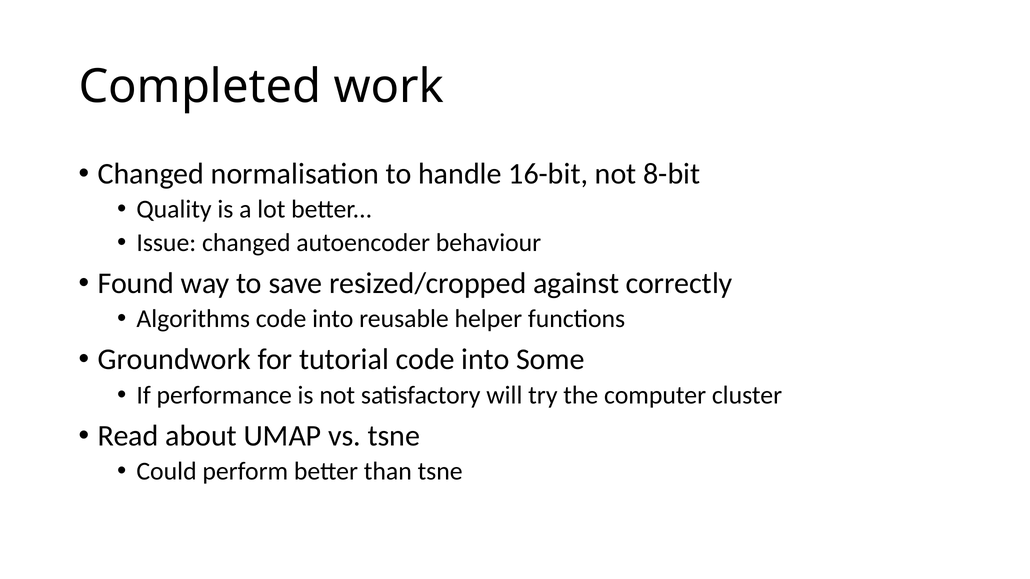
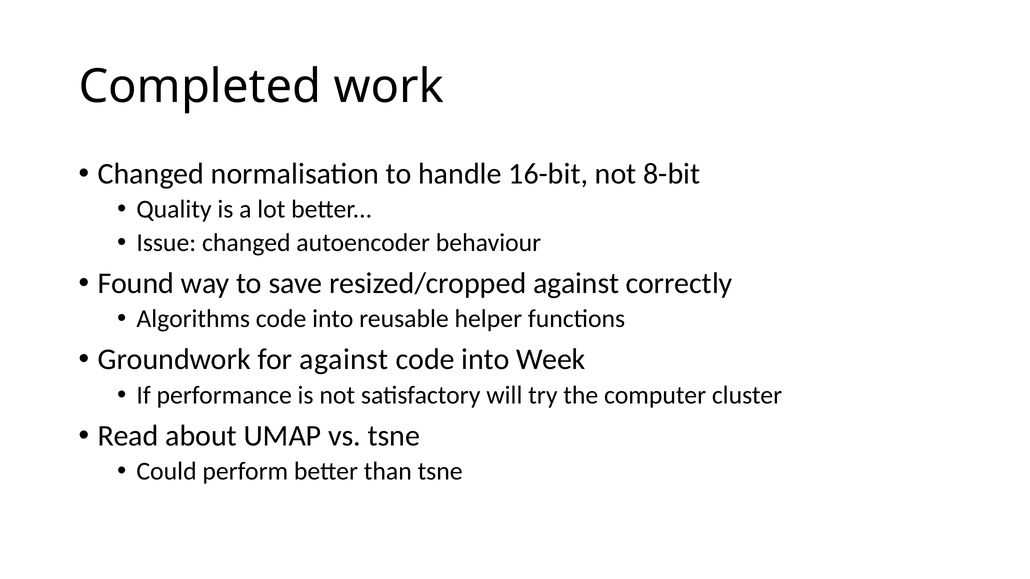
for tutorial: tutorial -> against (344, 360)
Some: Some -> Week (551, 360)
